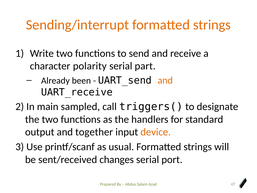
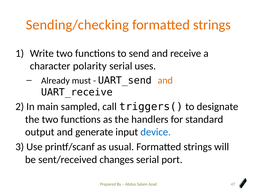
Sending/interrupt: Sending/interrupt -> Sending/checking (77, 25)
part: part -> uses (145, 66)
been: been -> must (81, 80)
together: together -> generate (94, 132)
device colour: orange -> blue (156, 132)
